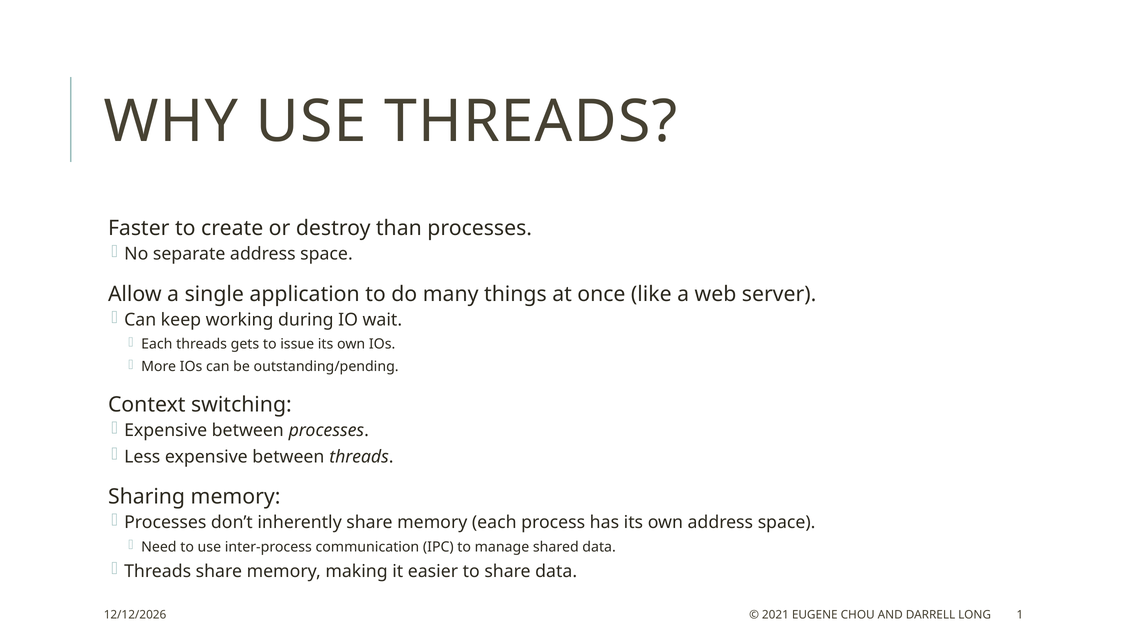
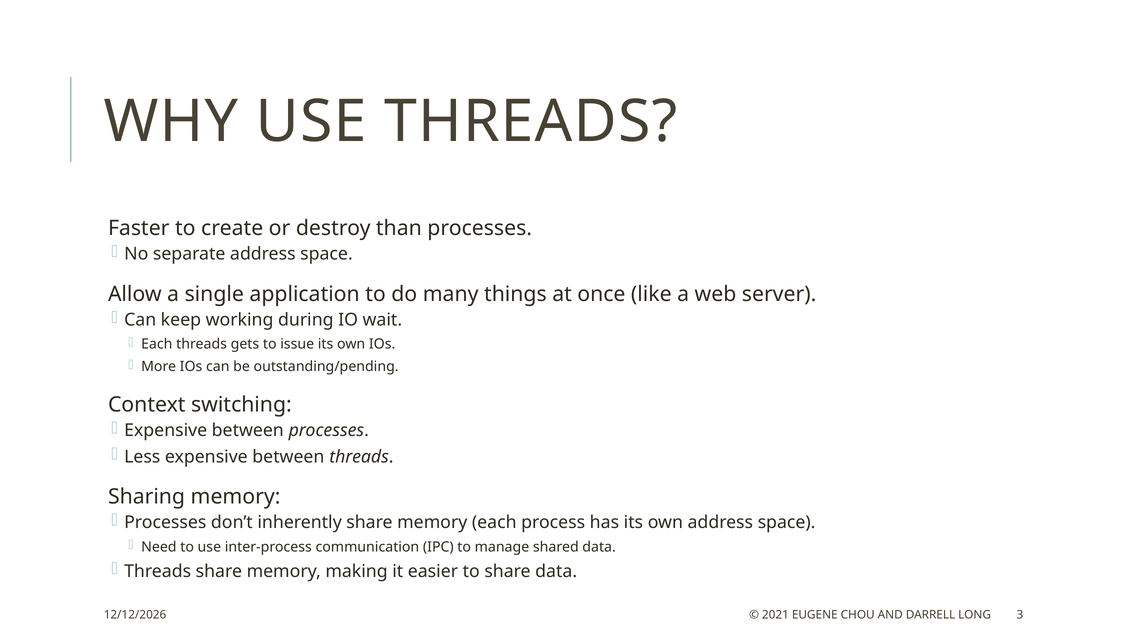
1: 1 -> 3 (1020, 614)
